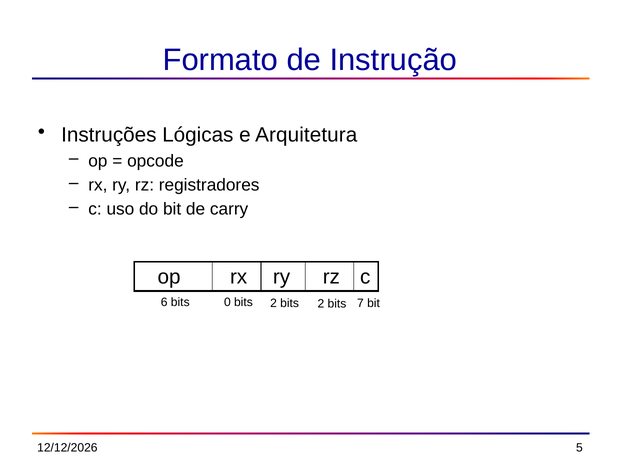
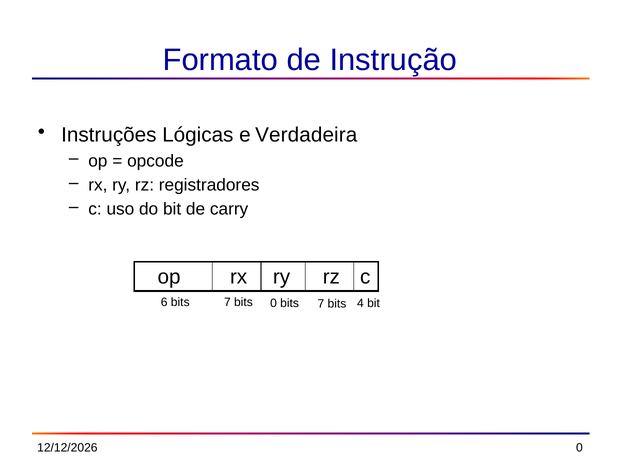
Arquitetura: Arquitetura -> Verdadeira (306, 135)
6 bits 0: 0 -> 7 (227, 303)
2: 2 -> 0 (274, 303)
2: 2 -> 7 (321, 304)
7: 7 -> 4 (360, 303)
5: 5 -> 0 (579, 448)
